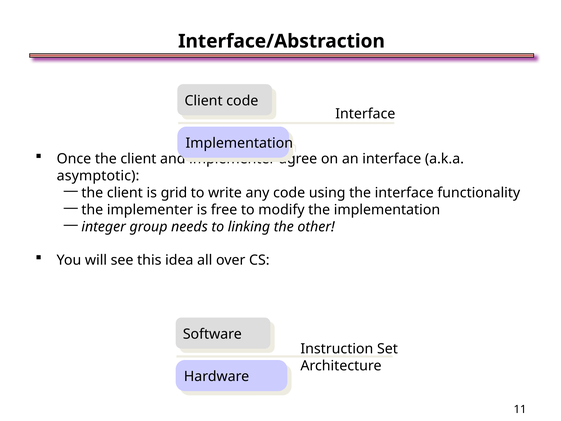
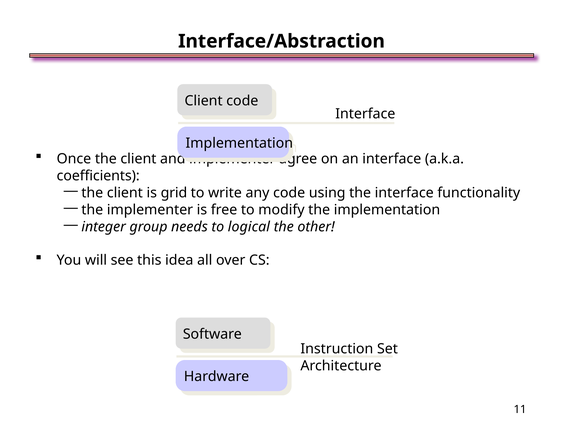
asymptotic: asymptotic -> coefficients (98, 176)
linking: linking -> logical (249, 227)
